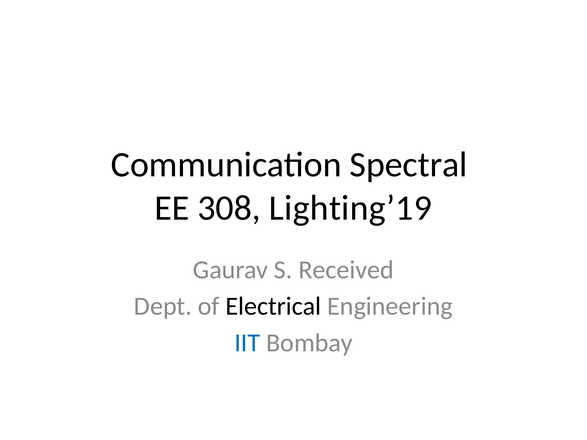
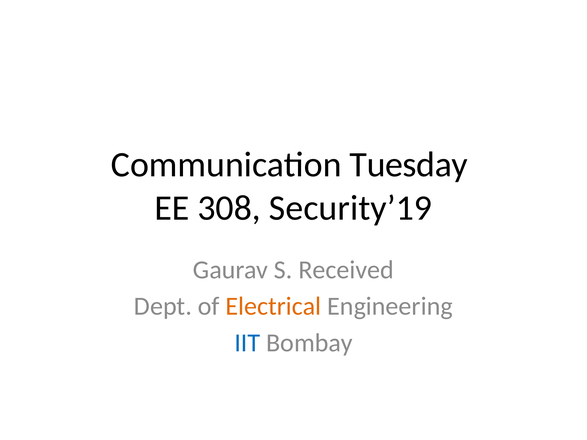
Spectral: Spectral -> Tuesday (409, 165)
Lighting’19: Lighting’19 -> Security’19 (351, 208)
Electrical colour: black -> orange (273, 306)
